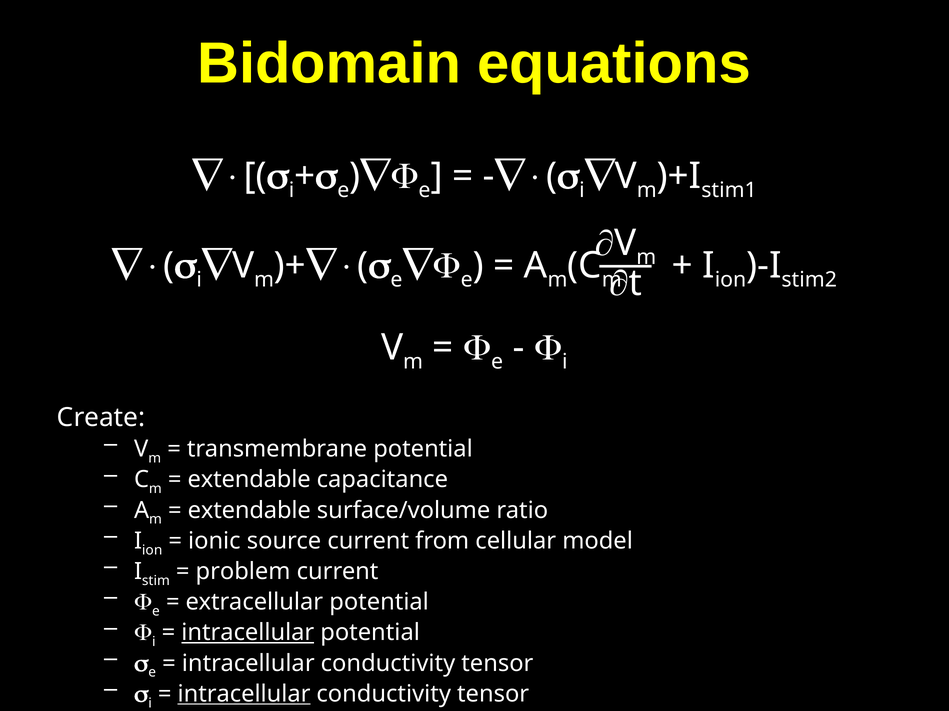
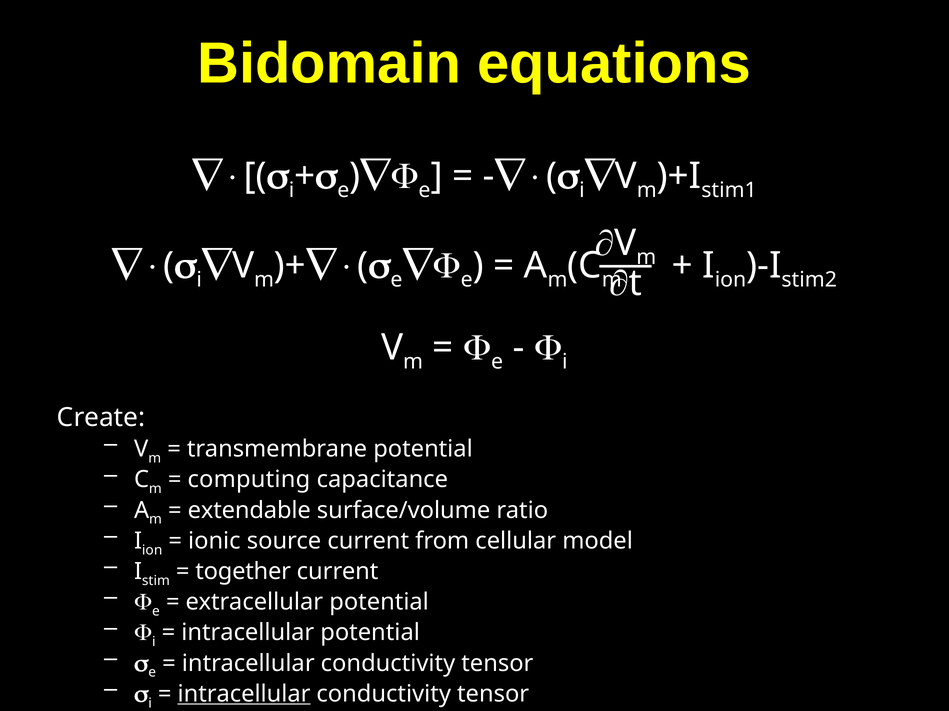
extendable: extendable -> computing (249, 480)
problem: problem -> together (243, 572)
intracellular underline: present -> none (248, 633)
